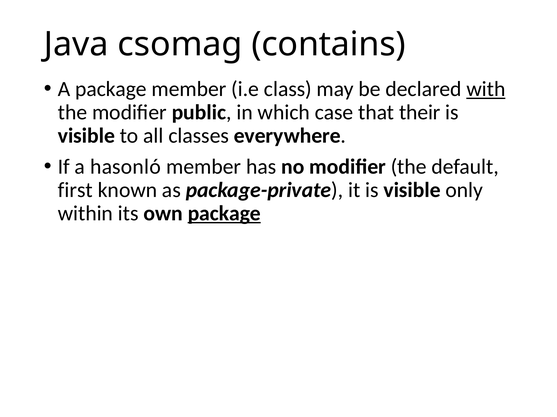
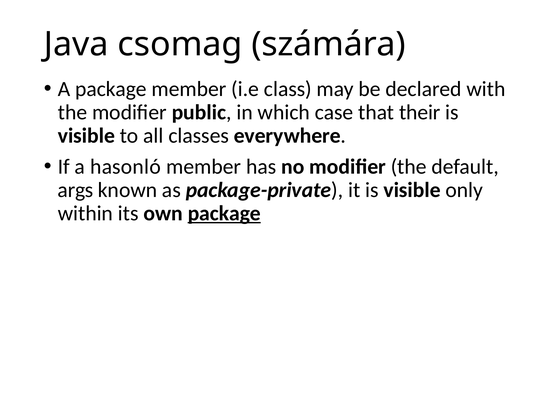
contains: contains -> számára (329, 44)
with underline: present -> none (486, 89)
first: first -> args (75, 190)
